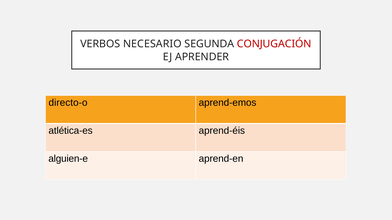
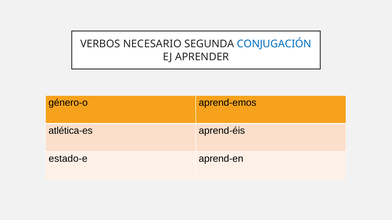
CONJUGACIÓN colour: red -> blue (274, 44)
directo-o: directo-o -> género-o (68, 103)
alguien-e: alguien-e -> estado-e (68, 159)
